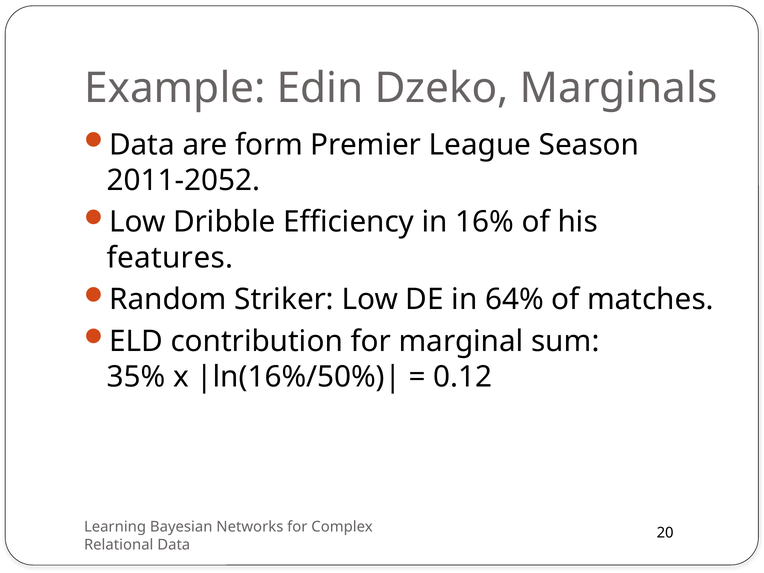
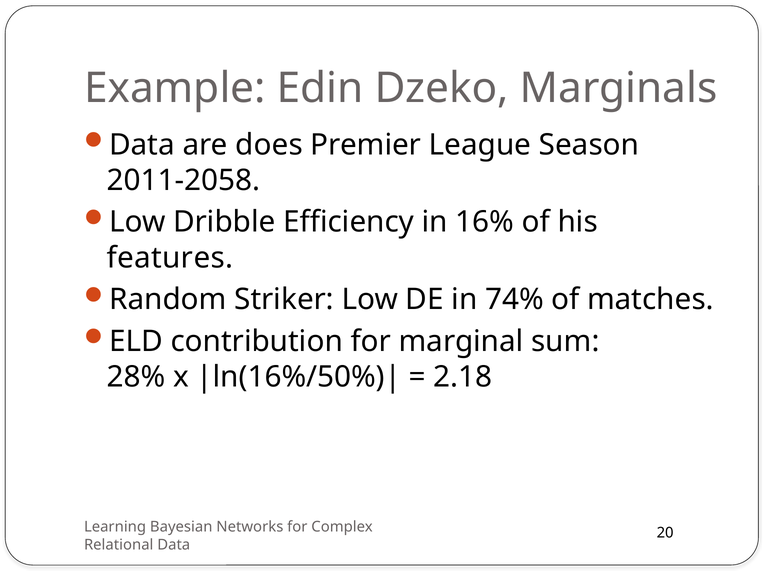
form: form -> does (269, 145)
2011-2052: 2011-2052 -> 2011-2058 (183, 180)
64%: 64% -> 74% (514, 300)
35%: 35% -> 28% (136, 377)
0.12: 0.12 -> 2.18 (463, 377)
